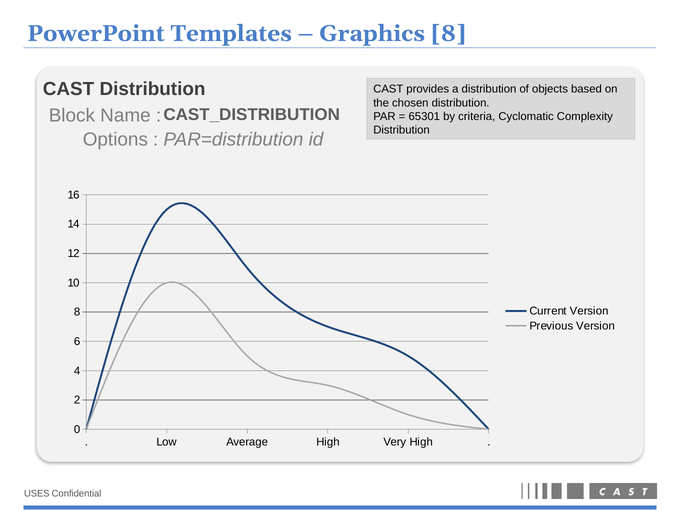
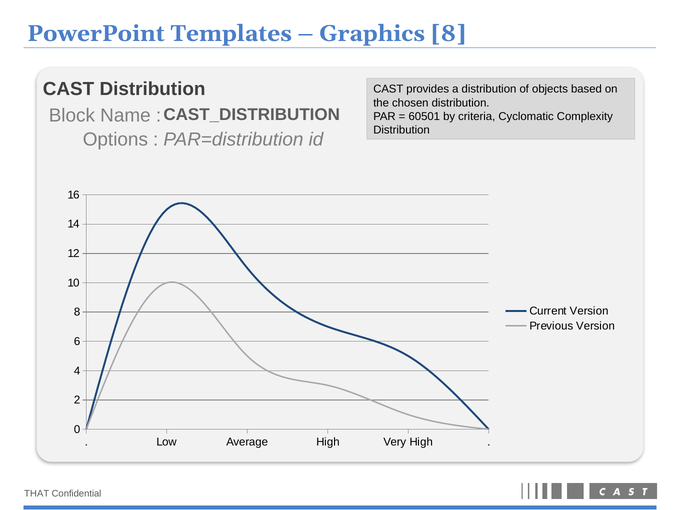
65301: 65301 -> 60501 (424, 116)
USES: USES -> THAT (37, 494)
